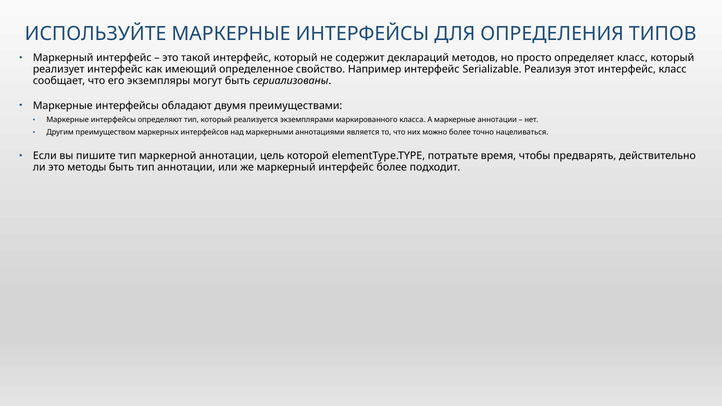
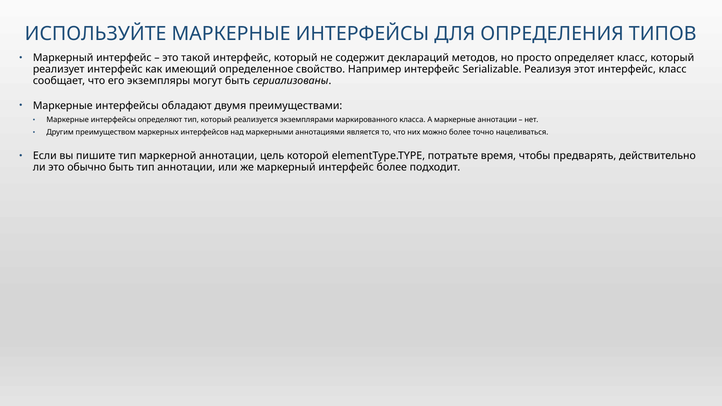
методы: методы -> обычно (87, 167)
